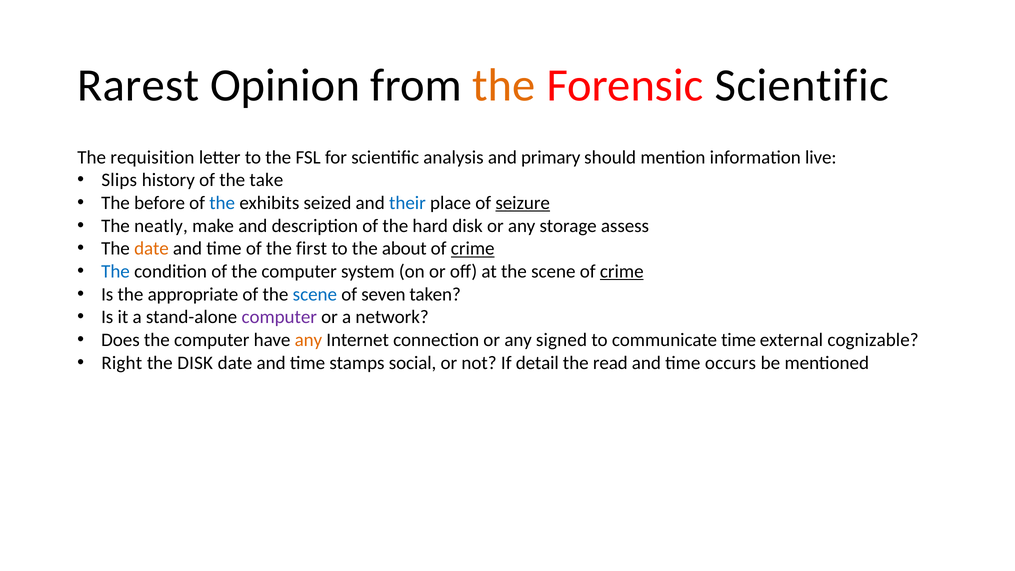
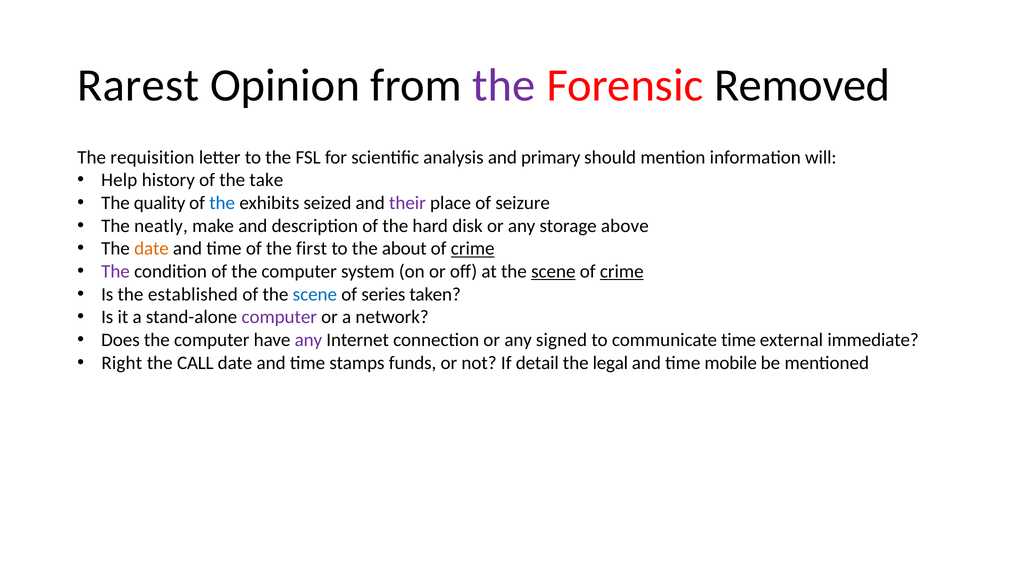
the colour: orange -> purple (504, 85)
Forensic Scientific: Scientific -> Removed (802, 85)
live: live -> will (821, 157)
Slips: Slips -> Help (119, 180)
before: before -> quality (160, 203)
their colour: blue -> purple (407, 203)
seizure underline: present -> none (523, 203)
assess: assess -> above (625, 226)
The colour: blue -> purple (115, 271)
scene underline: none -> present (553, 271)
appropriate: appropriate -> established (193, 294)
seven: seven -> series (383, 294)
any colour: orange -> purple (308, 340)
cognizable: cognizable -> immediate (873, 340)
the DISK: DISK -> CALL (195, 363)
social: social -> funds (413, 363)
read: read -> legal (610, 363)
occurs: occurs -> mobile (731, 363)
